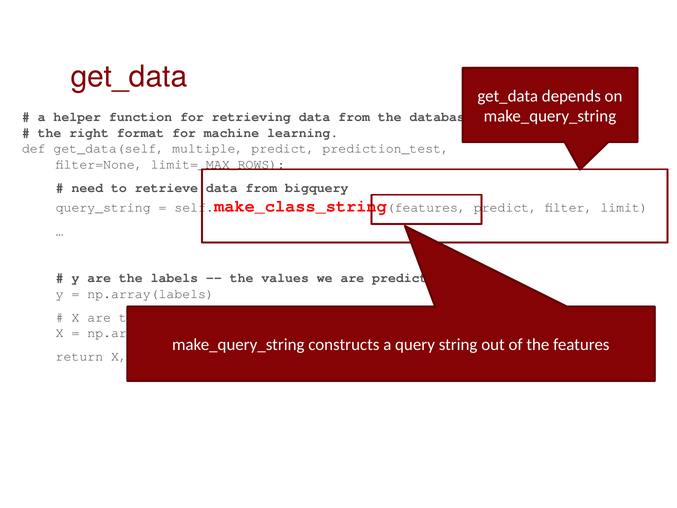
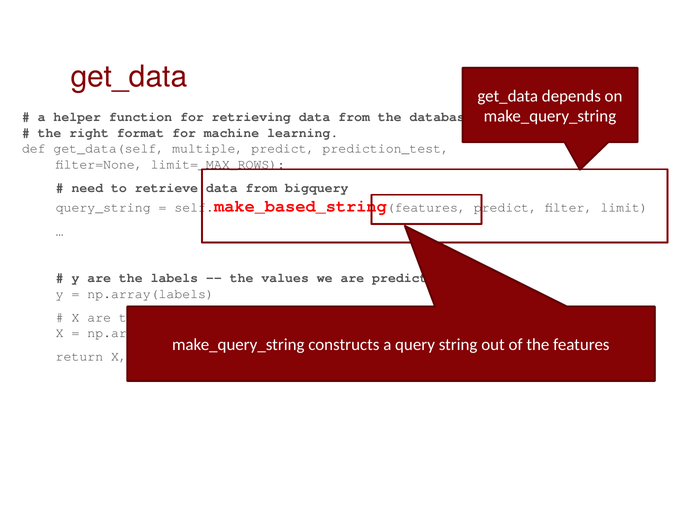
make_class_string: make_class_string -> make_based_string (300, 206)
